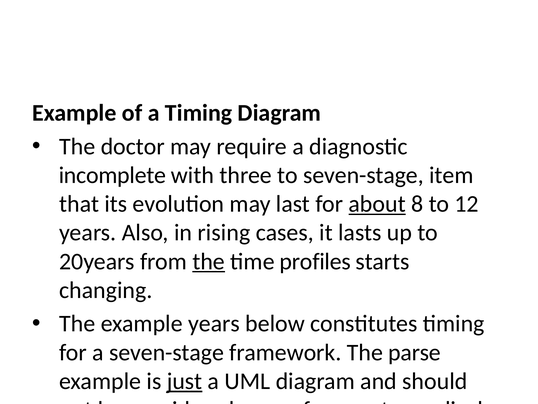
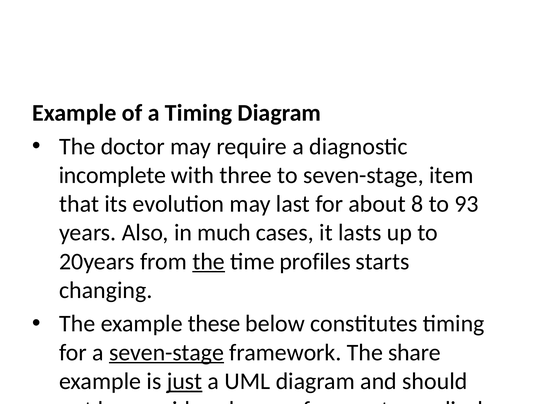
about underline: present -> none (377, 204)
12: 12 -> 93 (467, 204)
rising: rising -> much (224, 232)
example years: years -> these (214, 323)
seven-stage underline: none -> present (167, 352)
parse: parse -> share (414, 352)
